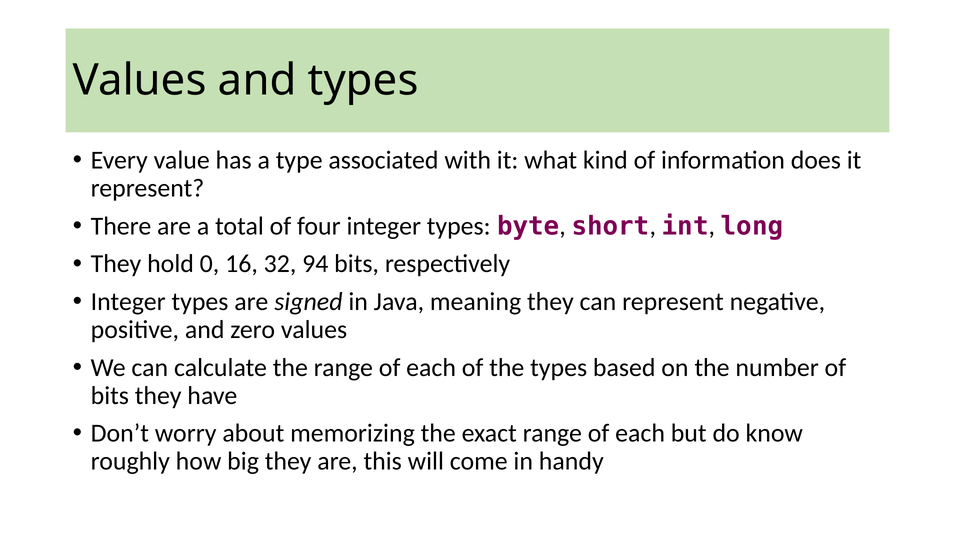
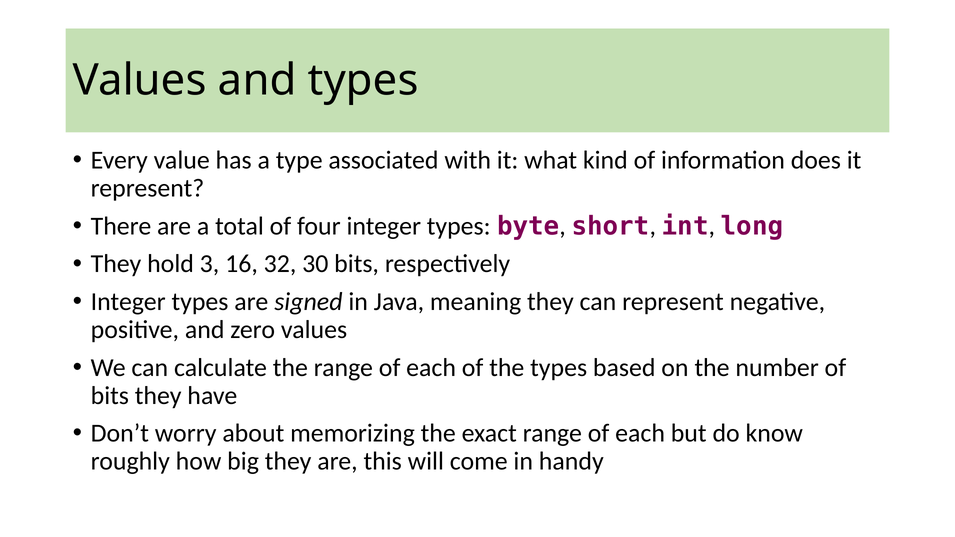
0: 0 -> 3 (210, 264)
94: 94 -> 30 (315, 264)
